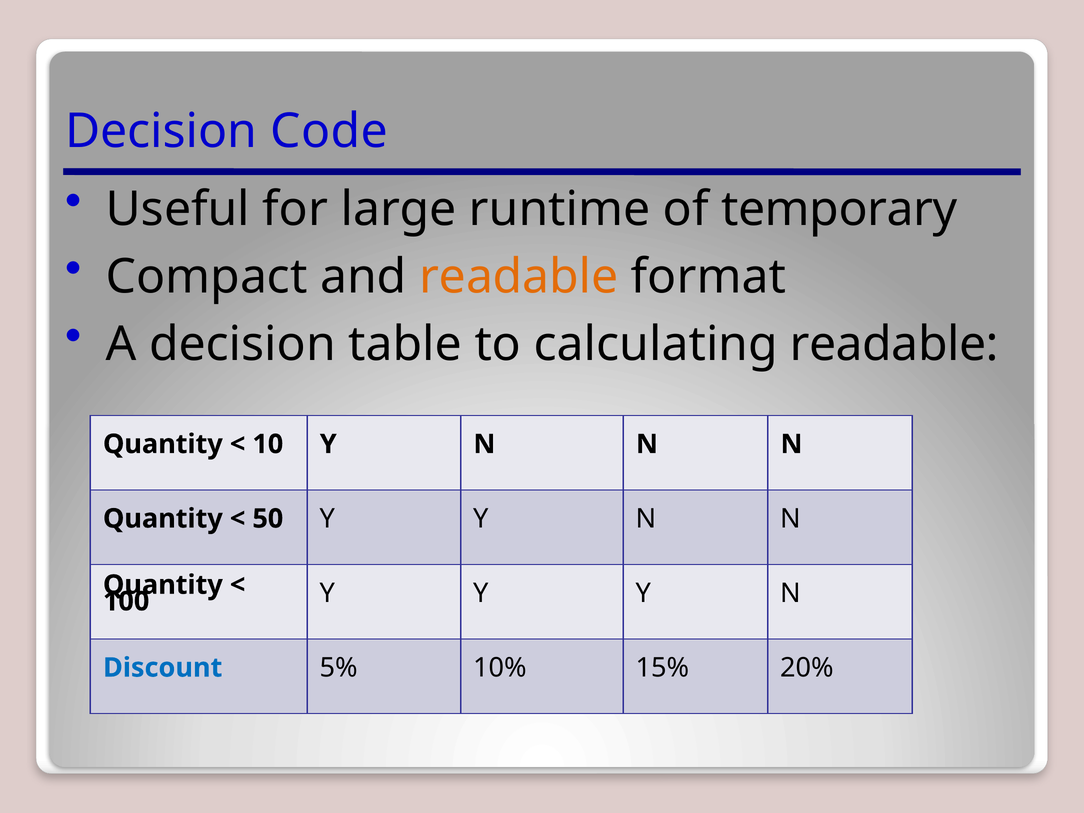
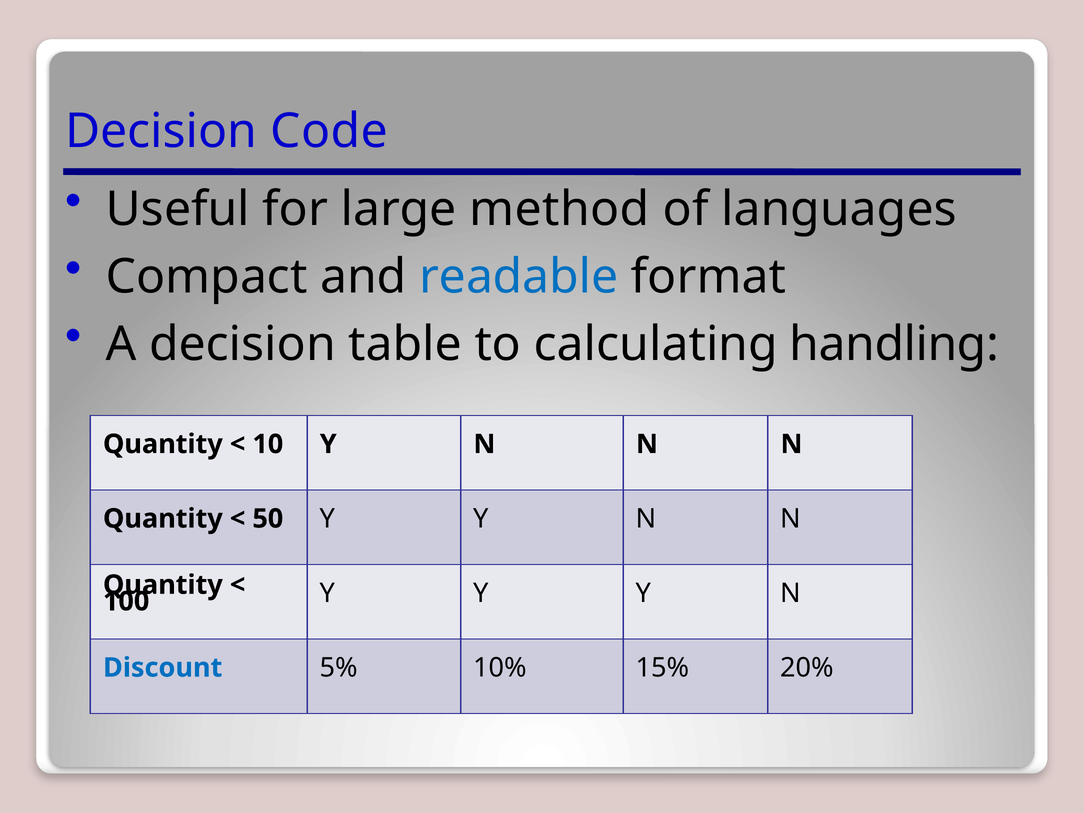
runtime: runtime -> method (559, 209)
temporary: temporary -> languages (839, 209)
readable colour: orange -> blue (519, 277)
calculating readable: readable -> handling (894, 344)
